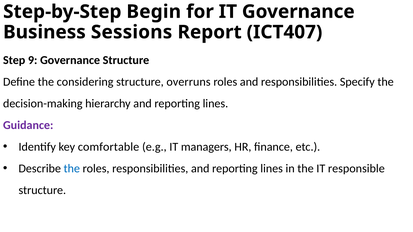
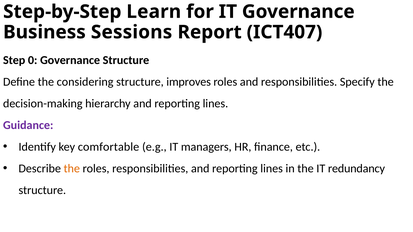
Begin: Begin -> Learn (154, 12)
9: 9 -> 0 (33, 60)
overruns: overruns -> improves (189, 82)
the colour: blue -> orange (72, 169)
responsible: responsible -> redundancy (356, 169)
